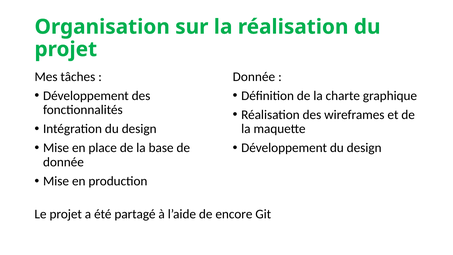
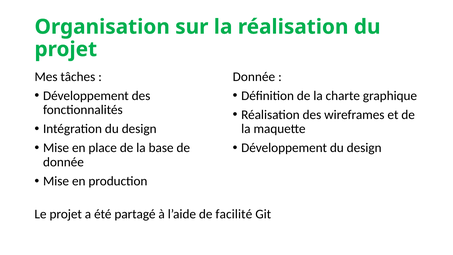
encore: encore -> facilité (234, 214)
